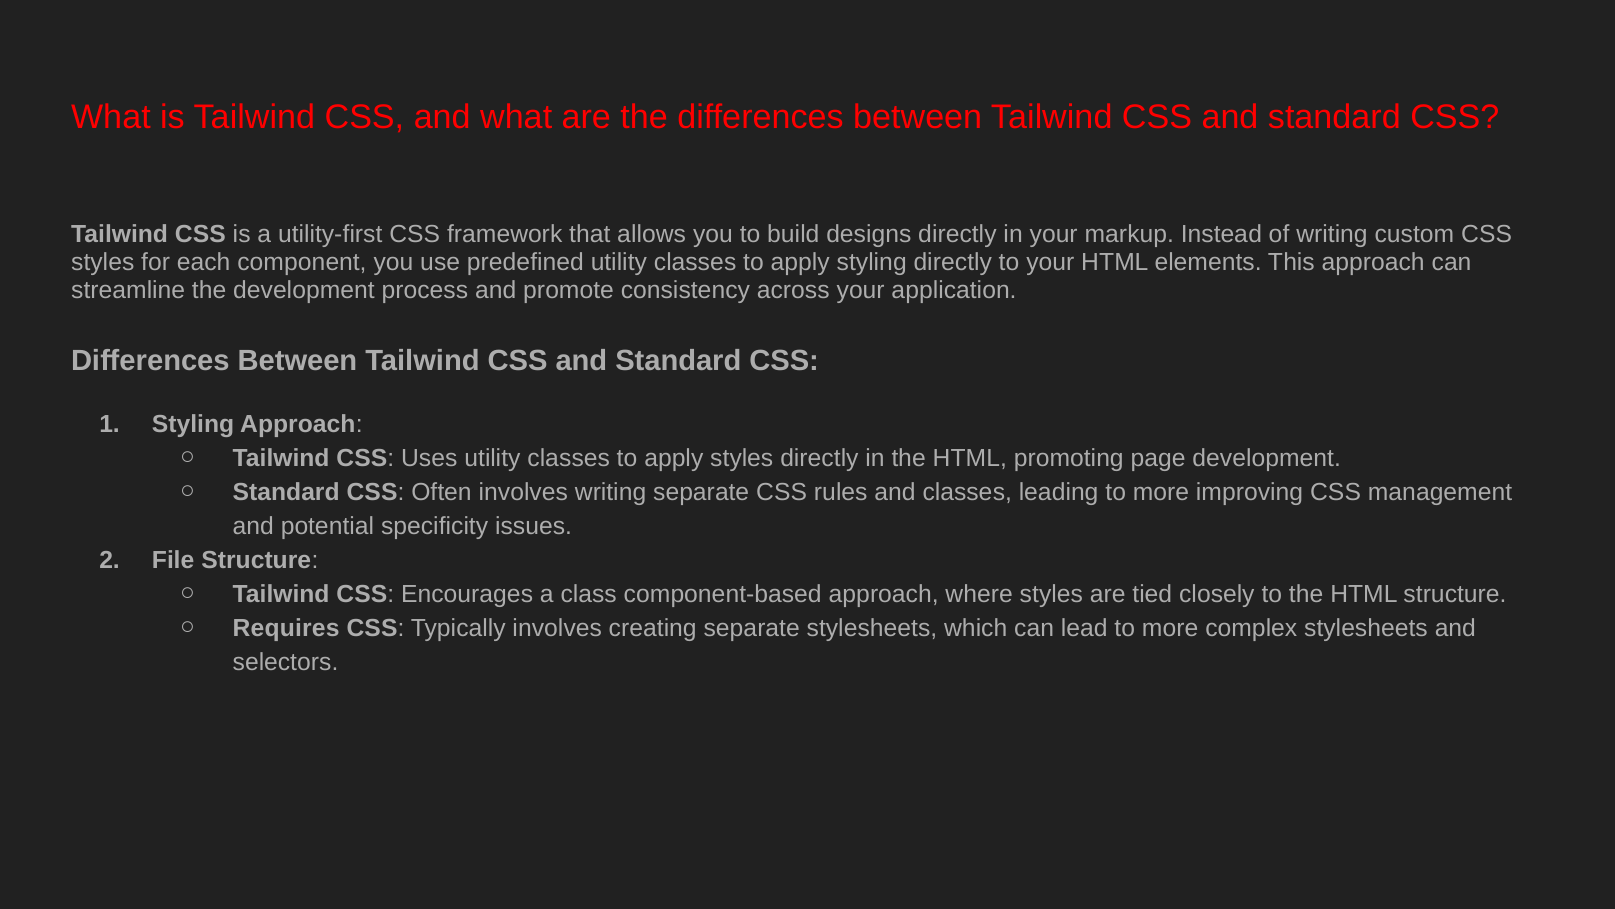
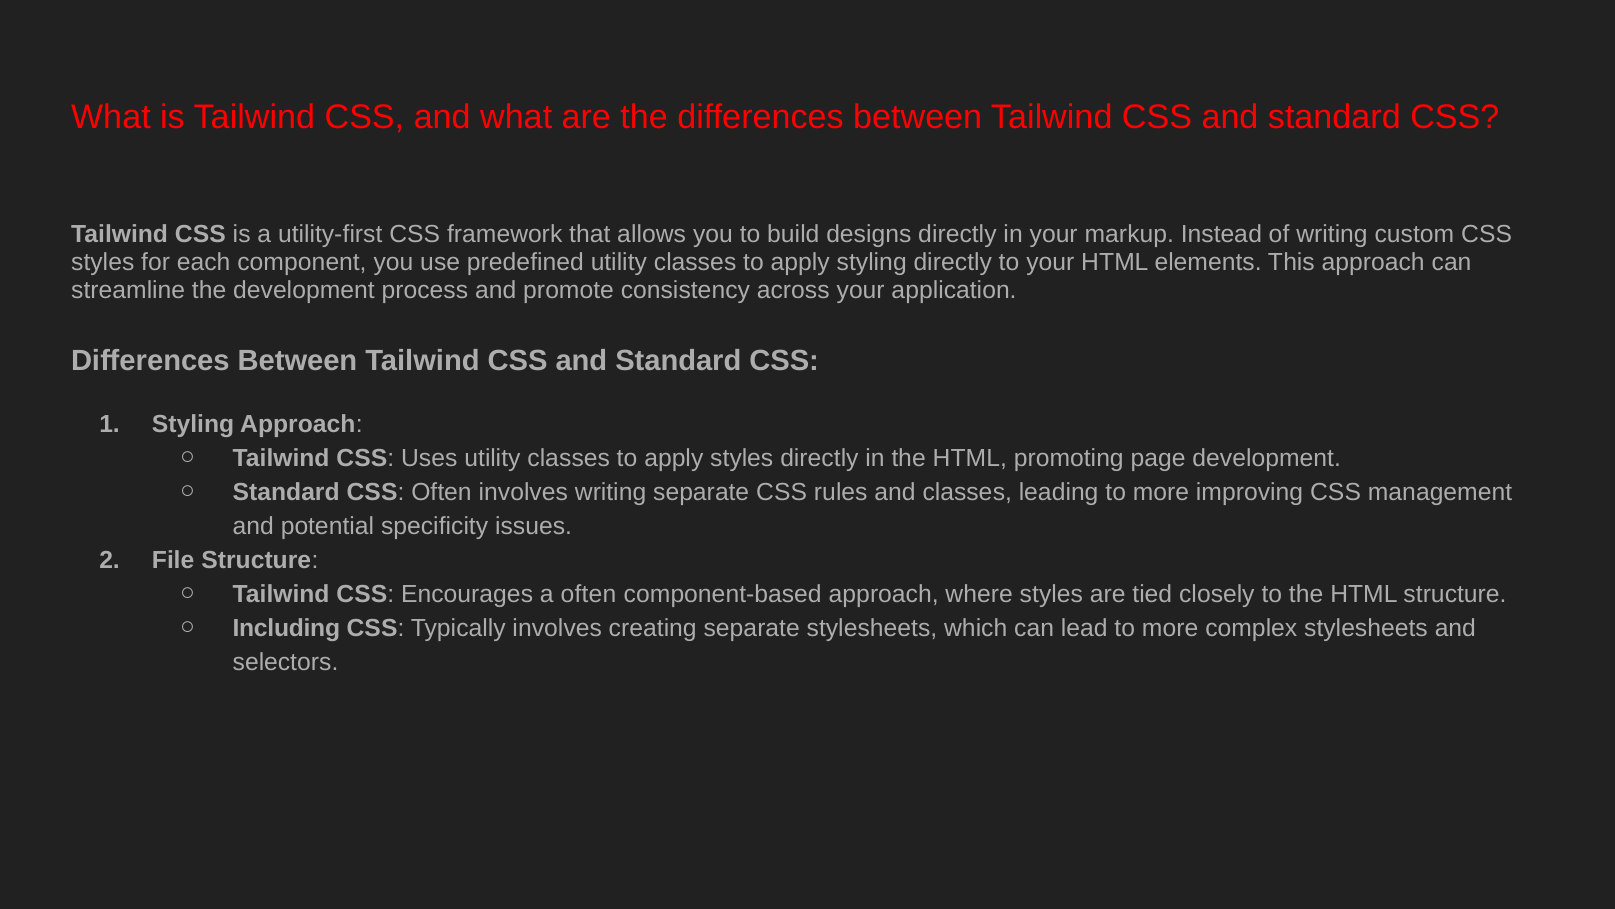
a class: class -> often (589, 594)
Requires: Requires -> Including (286, 628)
